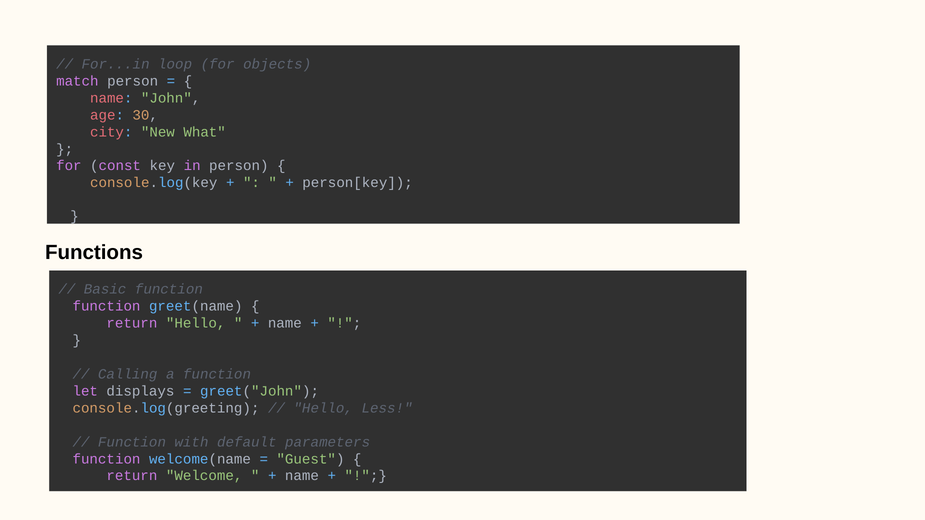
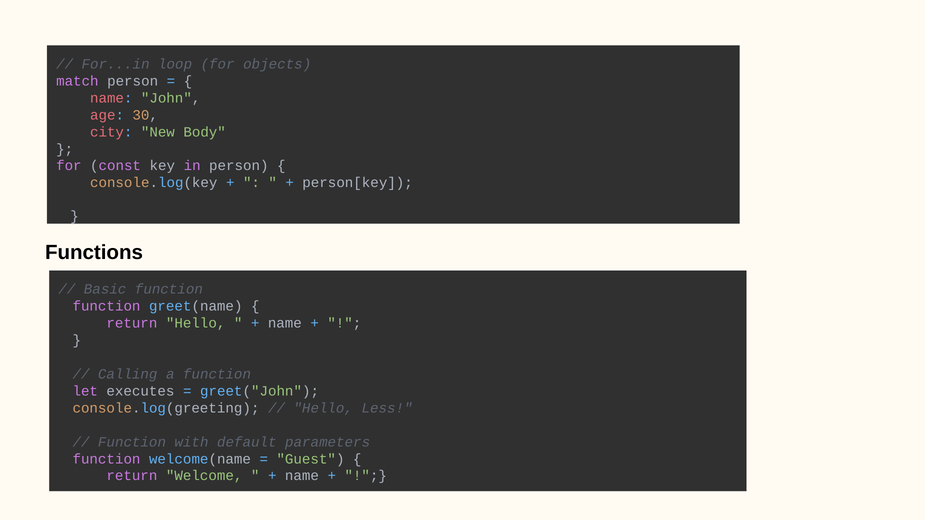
What: What -> Body (205, 132)
displays: displays -> executes (140, 391)
